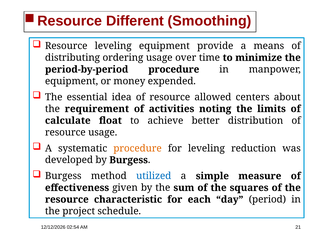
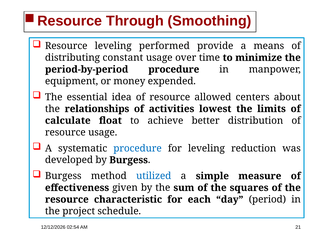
Different: Different -> Through (135, 21)
leveling equipment: equipment -> performed (164, 46)
ordering: ordering -> constant (123, 58)
requirement: requirement -> relationships (97, 109)
noting: noting -> lowest (215, 109)
procedure colour: orange -> blue (138, 148)
